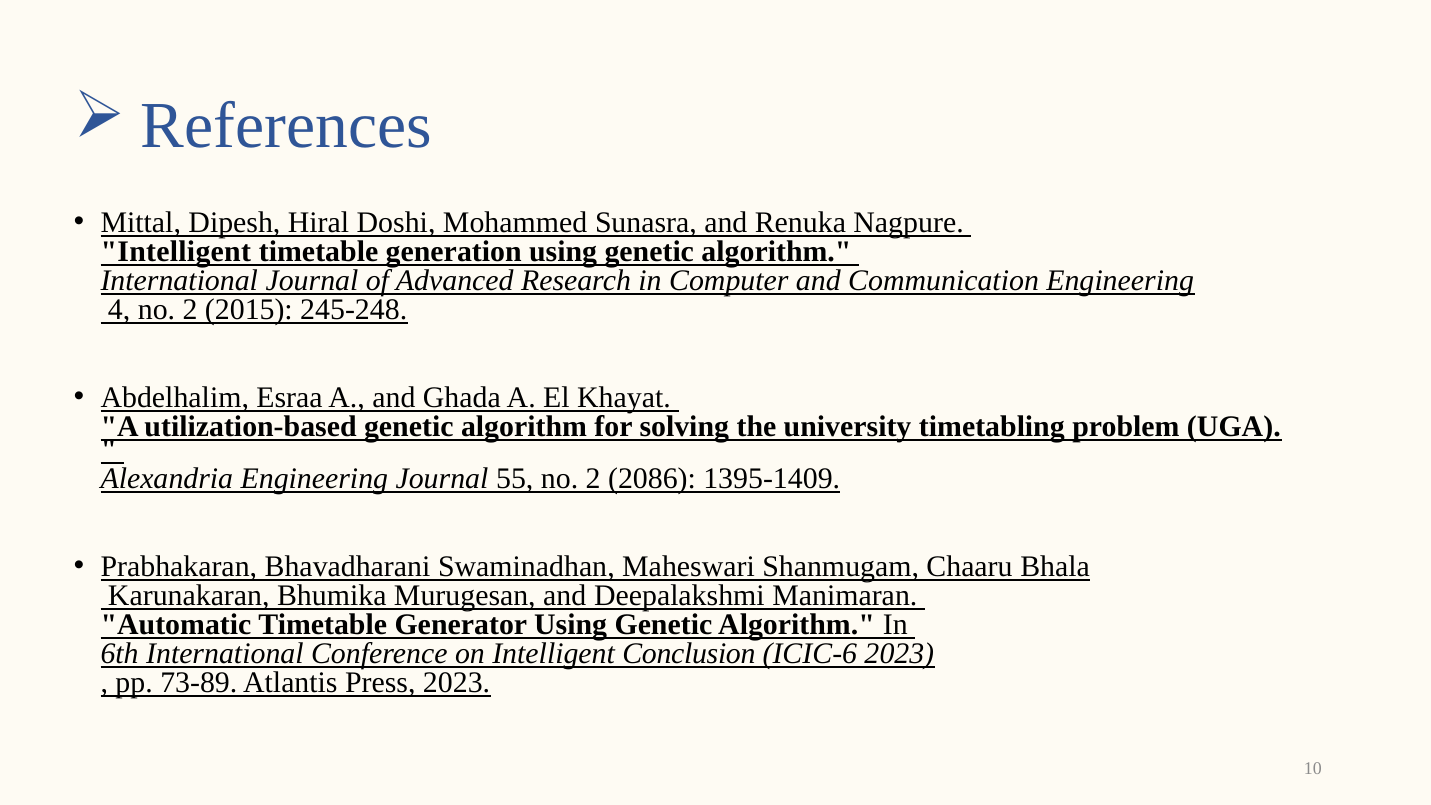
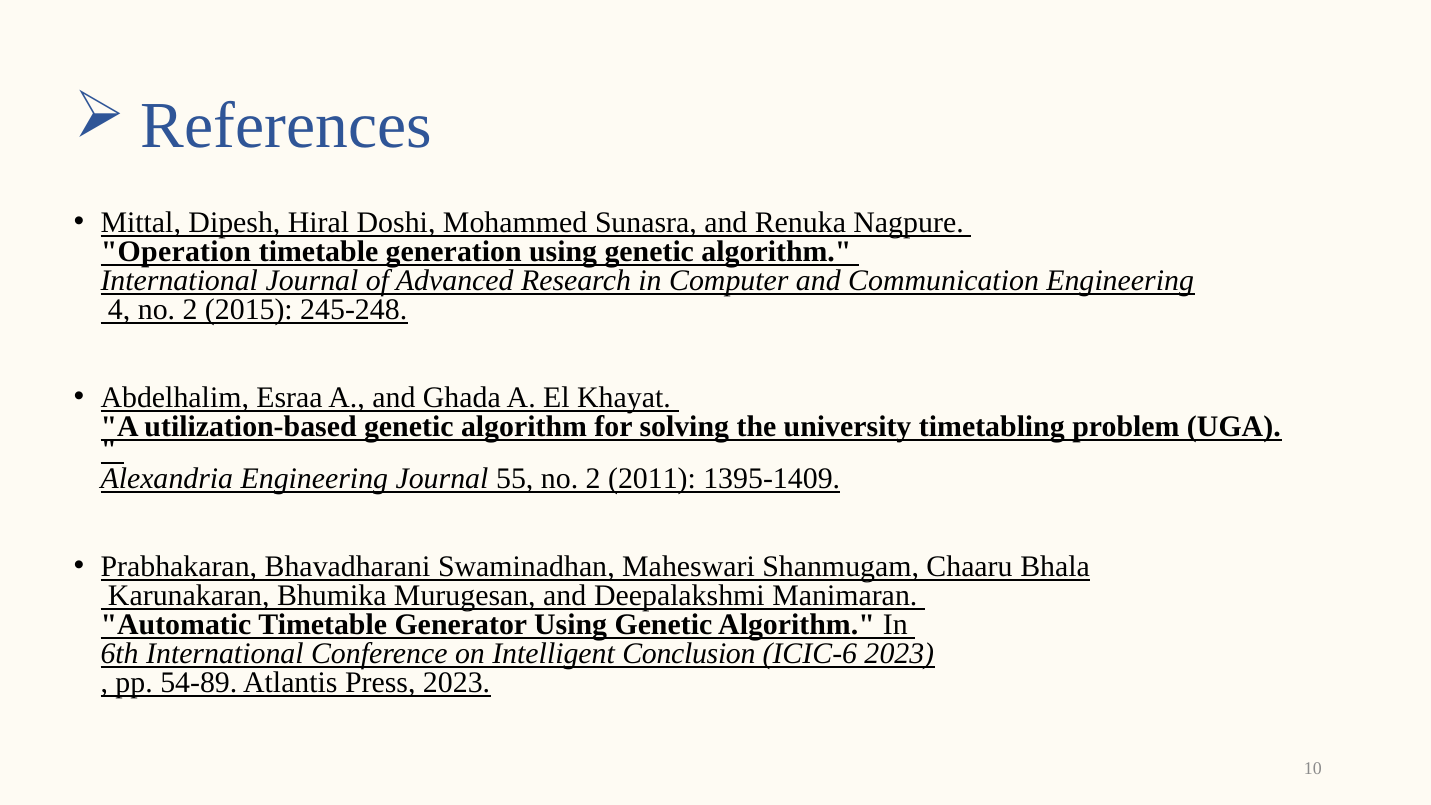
Intelligent: Intelligent -> Operation (176, 252)
2086: 2086 -> 2011 (652, 479)
73-89: 73-89 -> 54-89 (199, 683)
